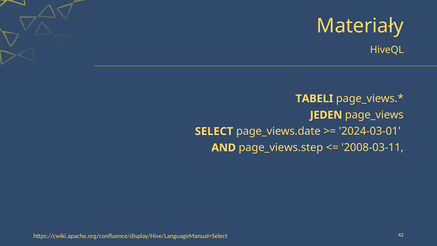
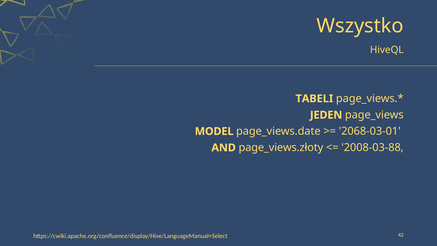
Materiały: Materiały -> Wszystko (360, 26)
SELECT: SELECT -> MODEL (214, 131)
2024-03-01: 2024-03-01 -> 2068-03-01 (370, 131)
page_views.step: page_views.step -> page_views.złoty (281, 148)
2008-03-11‚: 2008-03-11‚ -> 2008-03-88‚ (372, 148)
